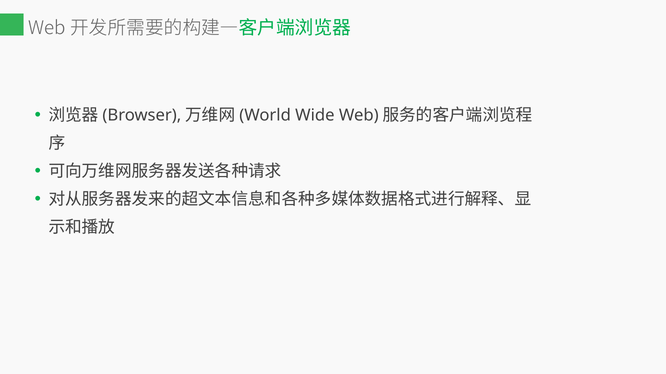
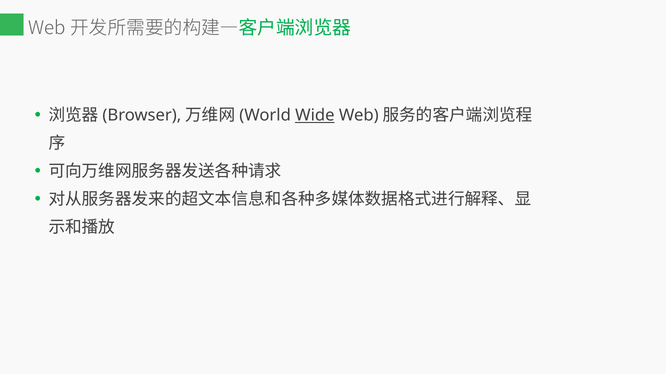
Wide underline: none -> present (315, 116)
